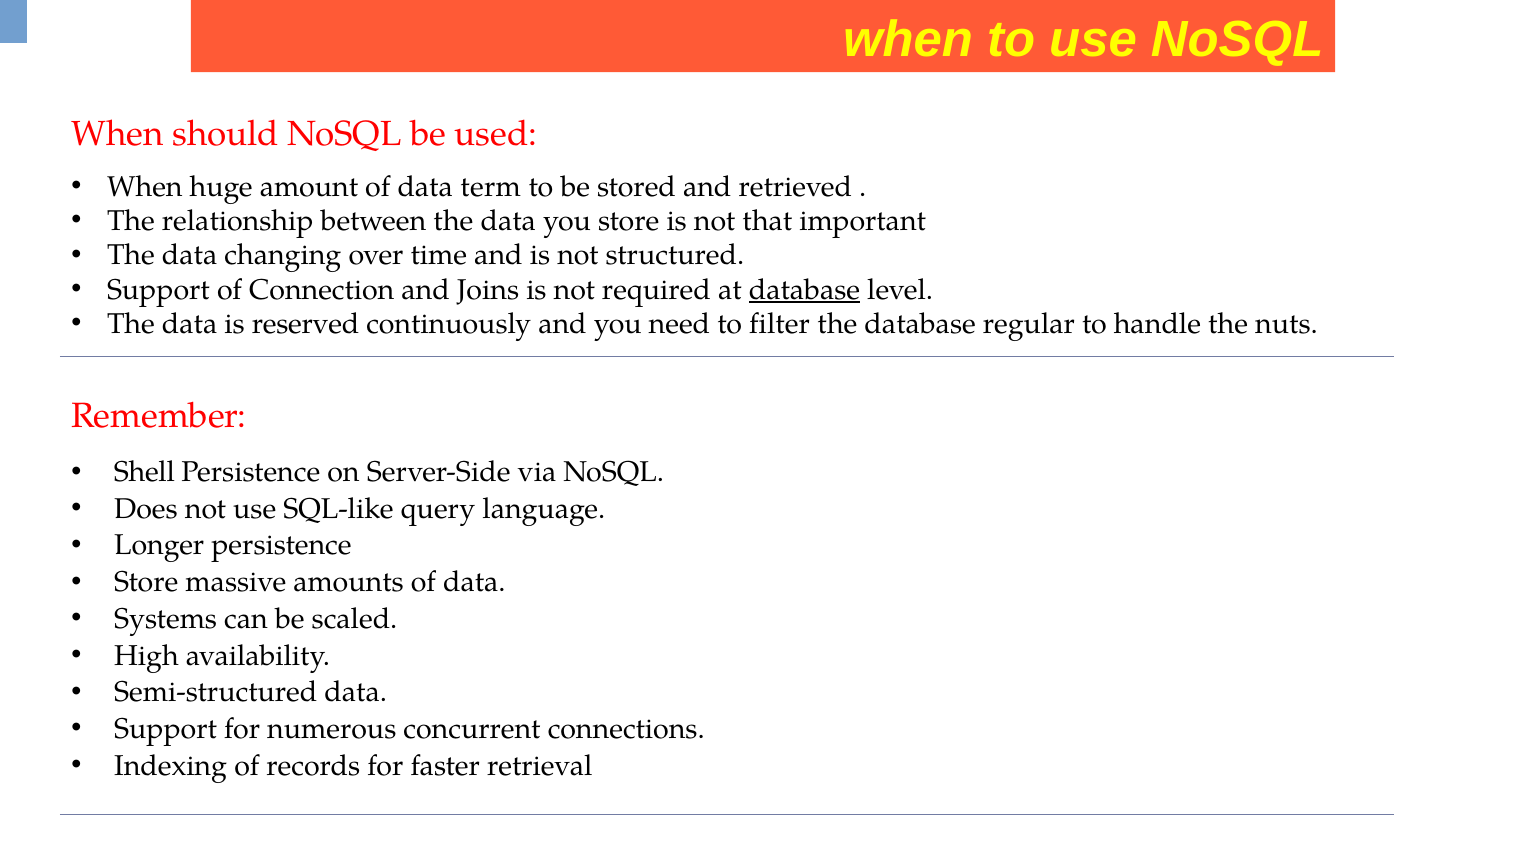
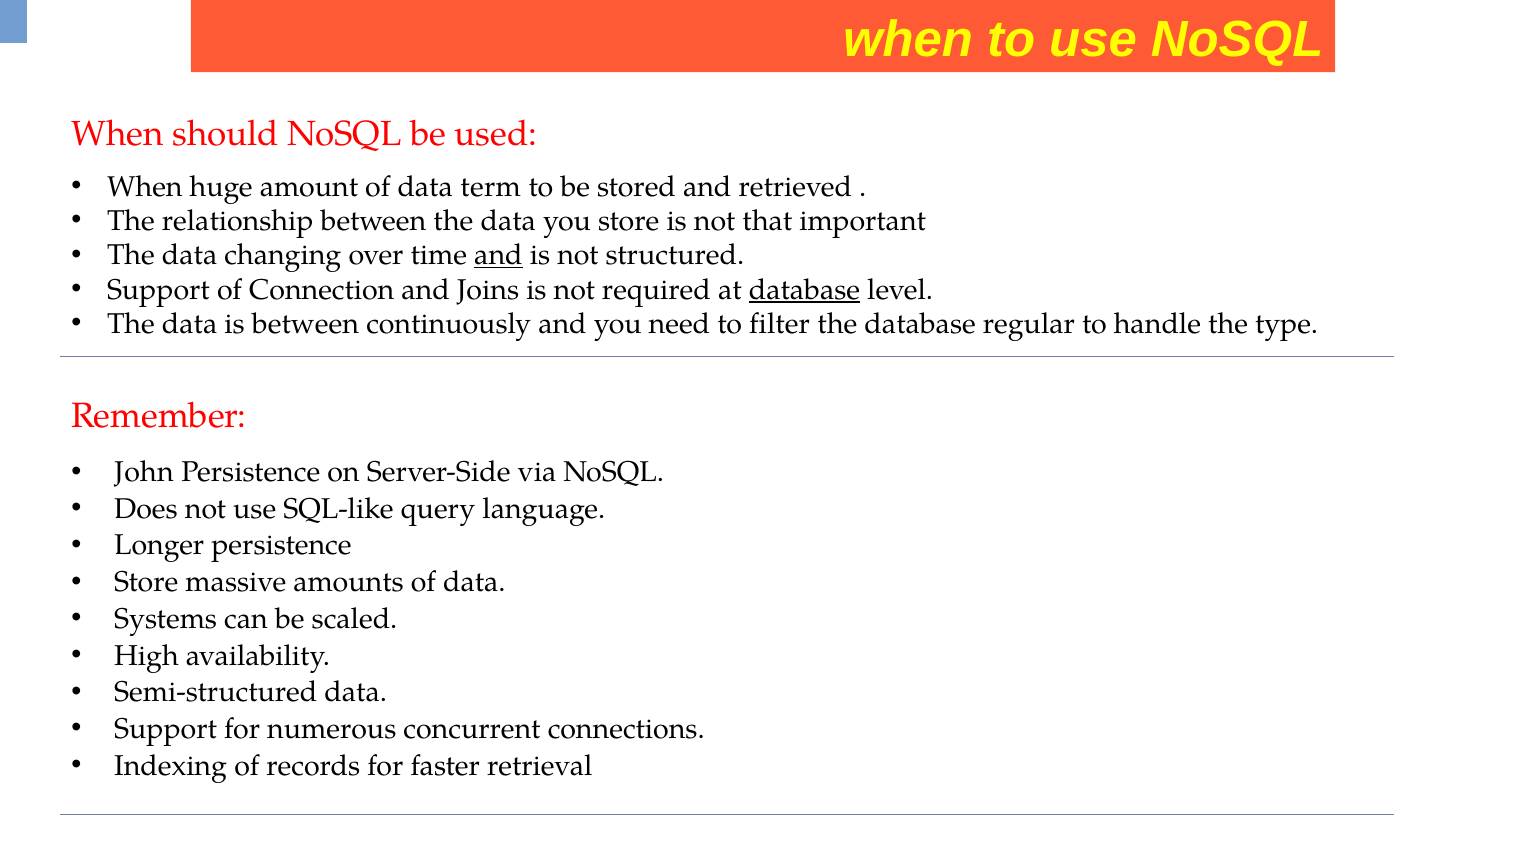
and underline: none -> present (498, 255)
is reserved: reserved -> between (305, 324)
nuts: nuts -> type (1287, 324)
Shell: Shell -> John (144, 472)
